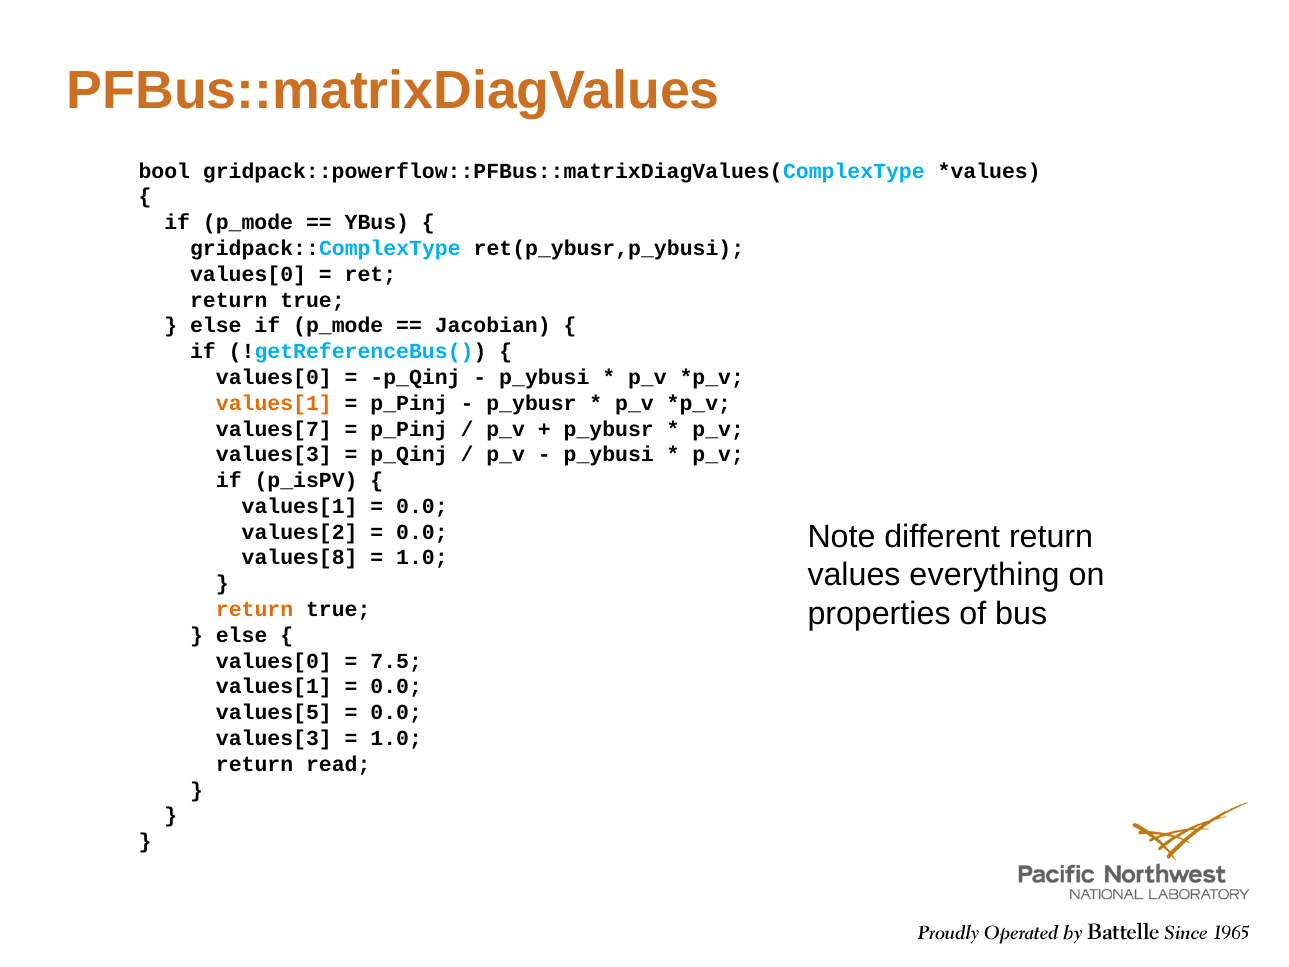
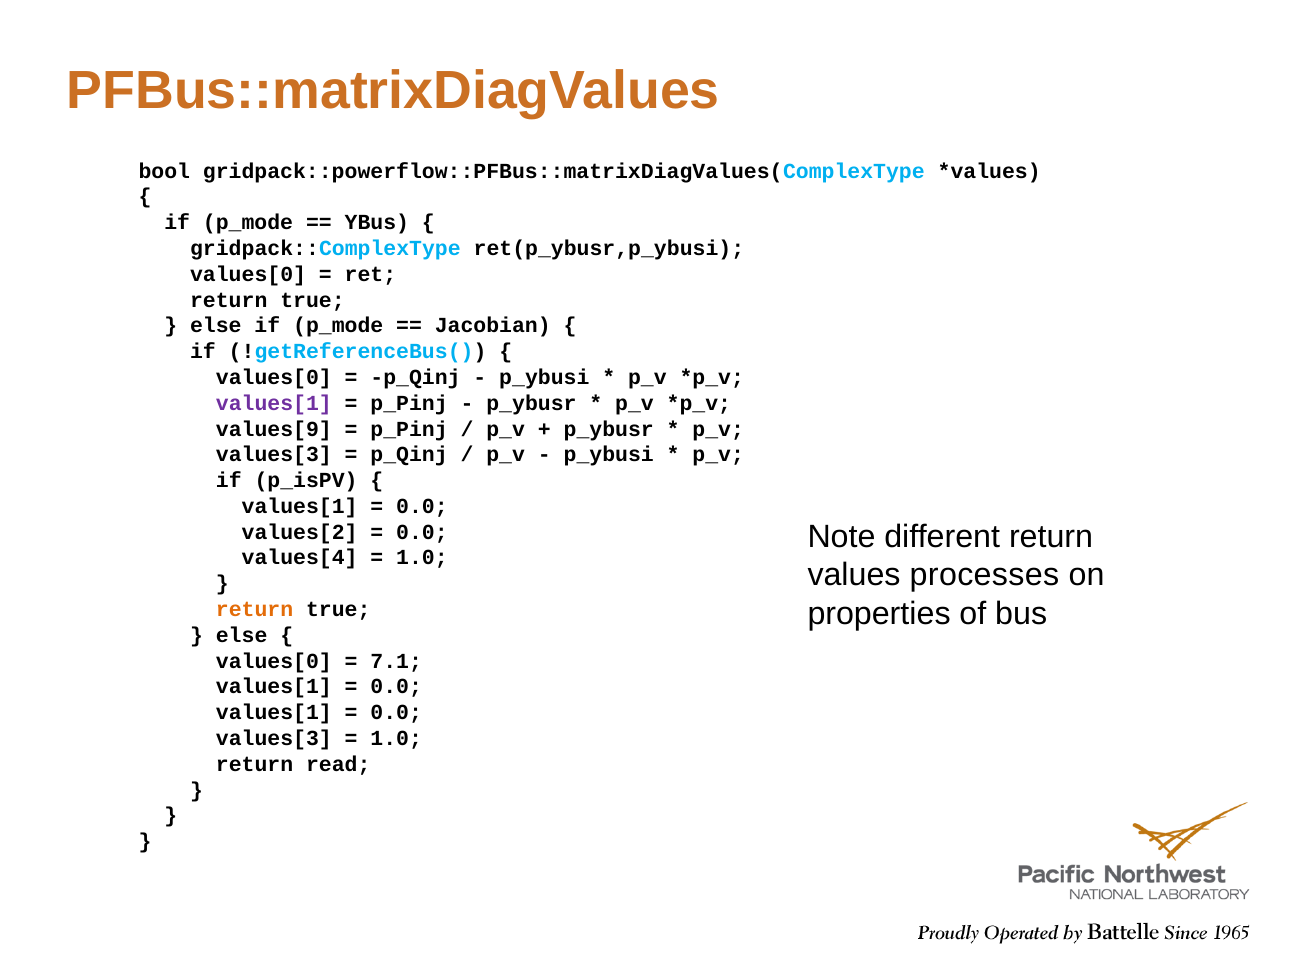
values[1 colour: orange -> purple (274, 403)
values[7: values[7 -> values[9 (274, 429)
values[8: values[8 -> values[4 (300, 558)
everything: everything -> processes (984, 575)
7.5: 7.5 -> 7.1 (396, 661)
values[5: values[5 -> values[1 (274, 712)
